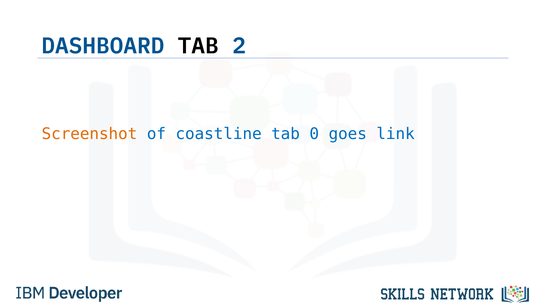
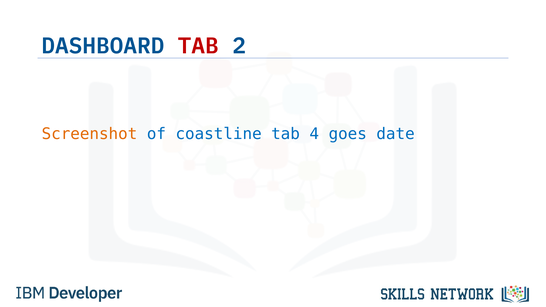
TAB colour: black -> red (198, 46)
0: 0 -> 4 (314, 134)
link: link -> date (396, 134)
